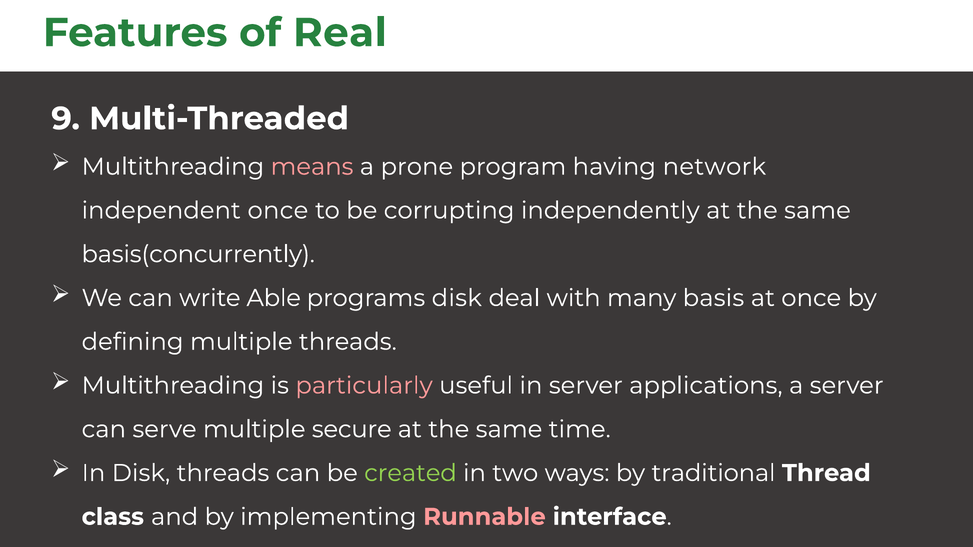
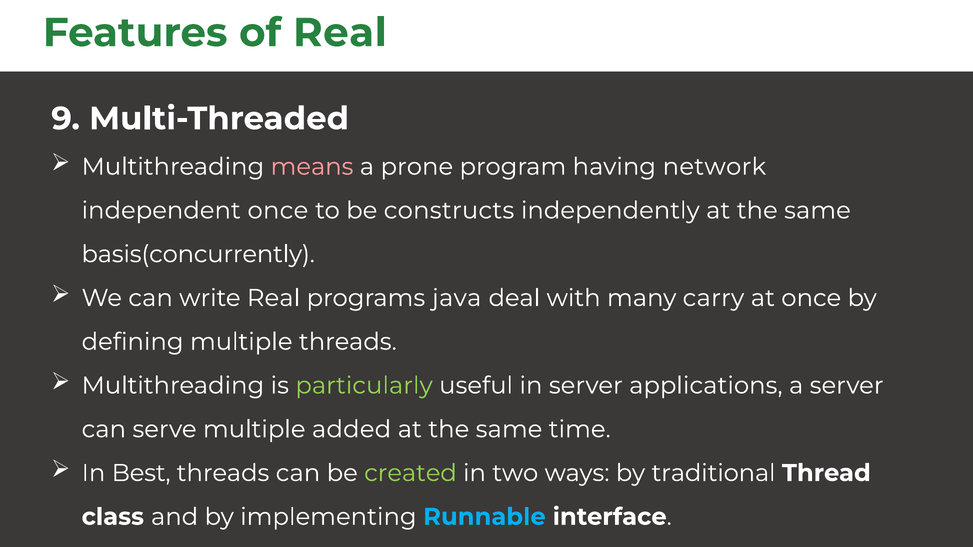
corrupting: corrupting -> constructs (449, 211)
write Able: Able -> Real (274, 298)
programs disk: disk -> java (457, 298)
basis: basis -> carry (713, 298)
particularly colour: pink -> light green (364, 386)
secure: secure -> added (352, 429)
In Disk: Disk -> Best (141, 473)
Runnable colour: pink -> light blue (484, 517)
